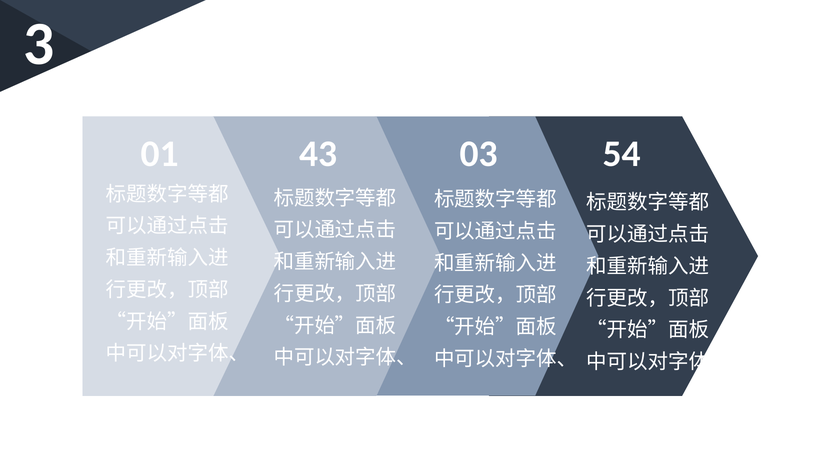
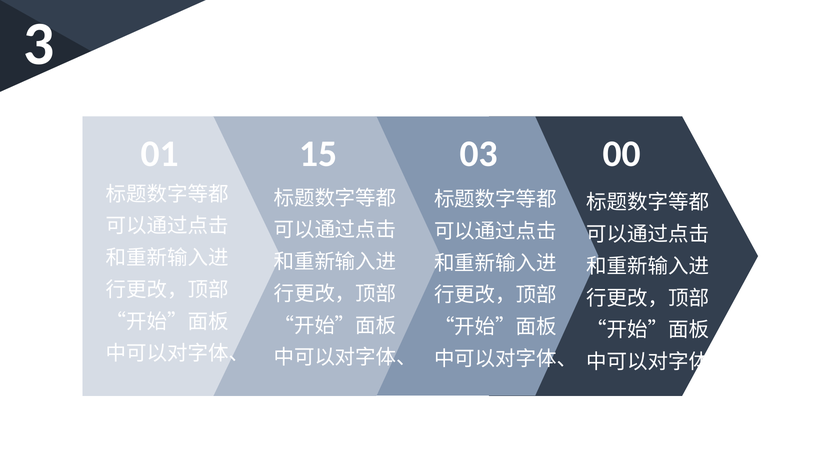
43: 43 -> 15 (318, 154)
54: 54 -> 00 (622, 154)
